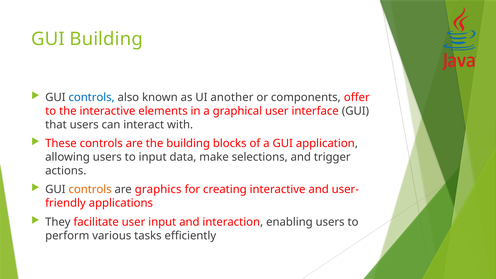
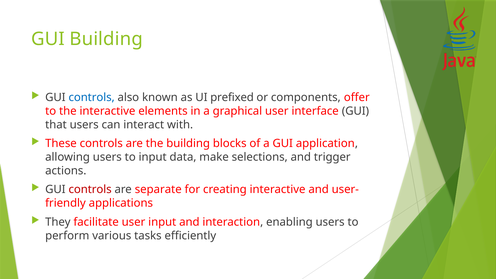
another: another -> prefixed (232, 97)
controls colour: orange -> red (90, 190)
graphics: graphics -> separate (158, 190)
